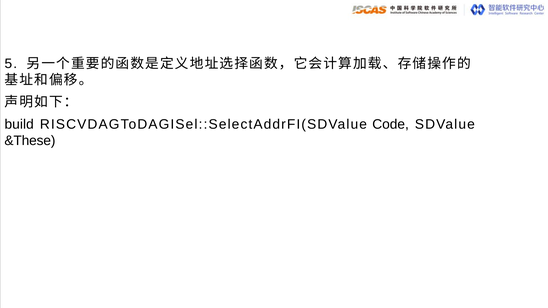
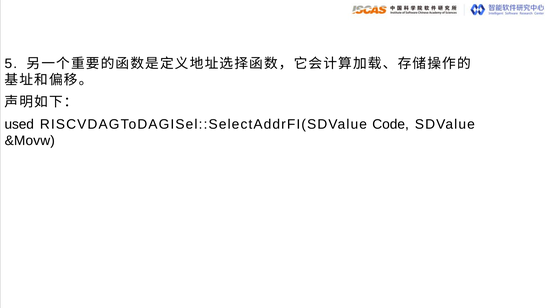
build: build -> used (19, 124)
&These: &These -> &Movw (30, 141)
